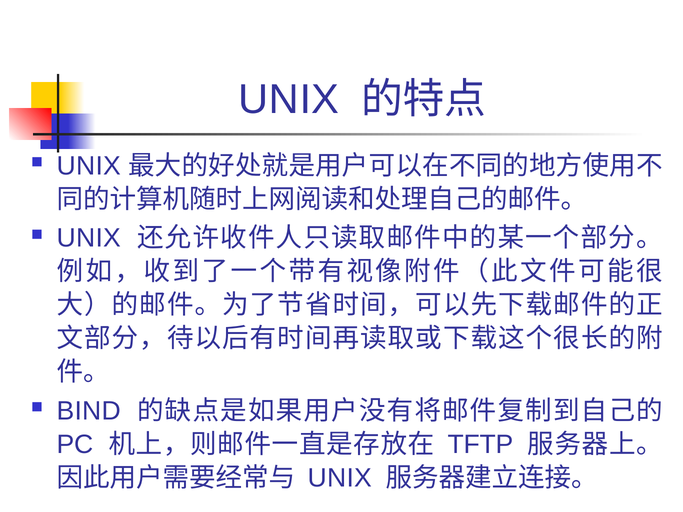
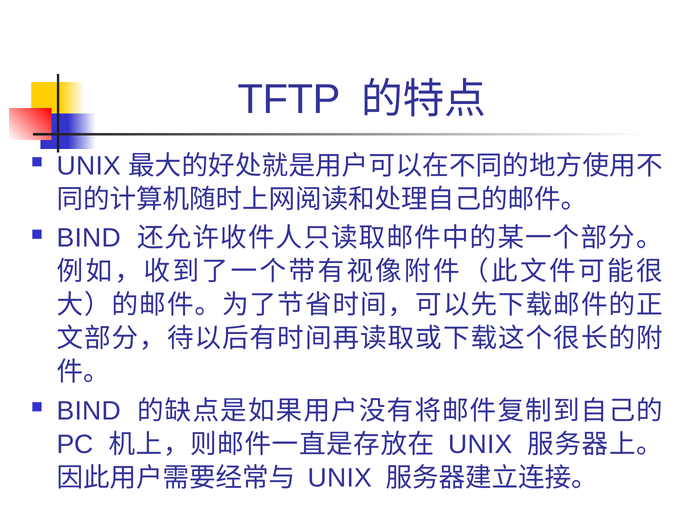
UNIX: UNIX -> TFTP (289, 100)
UNIX: UNIX -> BIND (89, 238)
TFTP: TFTP -> UNIX (480, 445)
